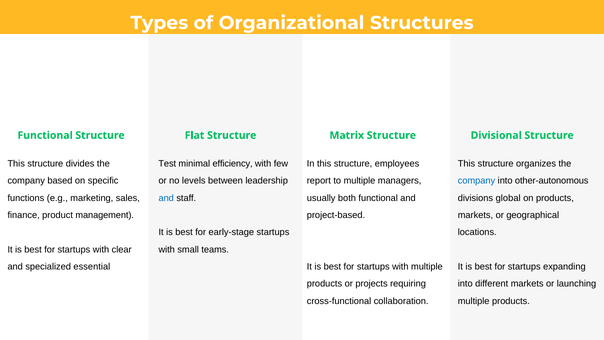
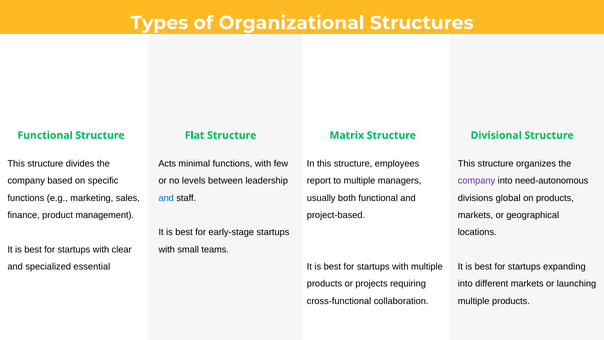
Test: Test -> Acts (167, 164)
minimal efficiency: efficiency -> functions (233, 164)
company colour: blue -> purple (477, 181)
other-autonomous: other-autonomous -> need-autonomous (552, 181)
